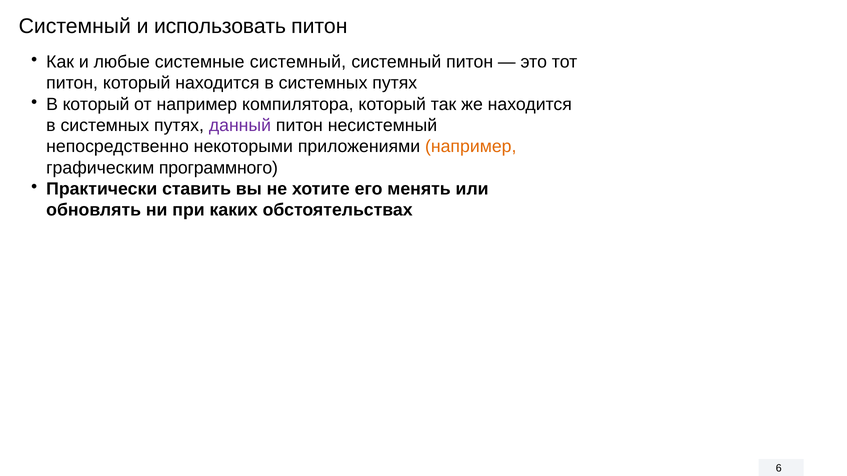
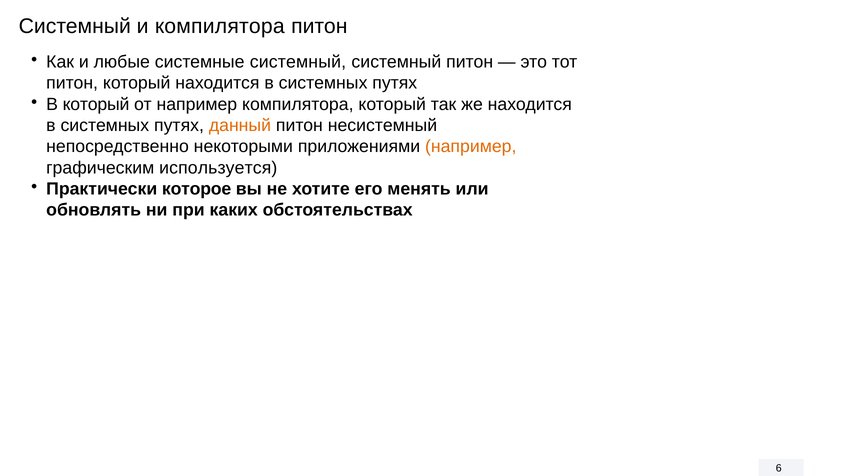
и использовать: использовать -> компилятора (220, 26)
данный colour: purple -> orange (240, 125)
программного: программного -> используется (218, 168)
ставить: ставить -> которое (197, 189)
